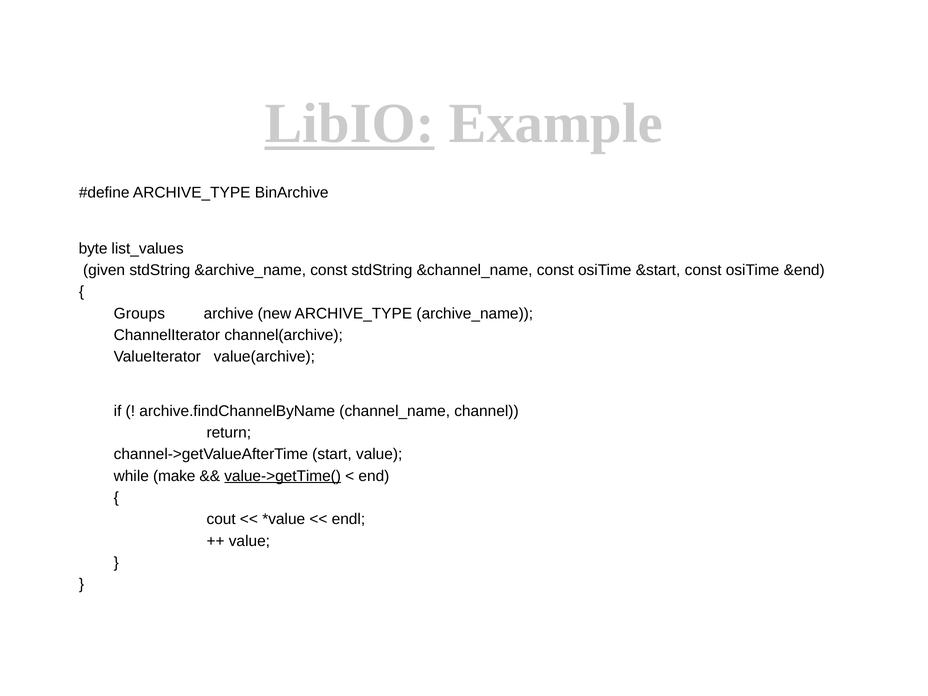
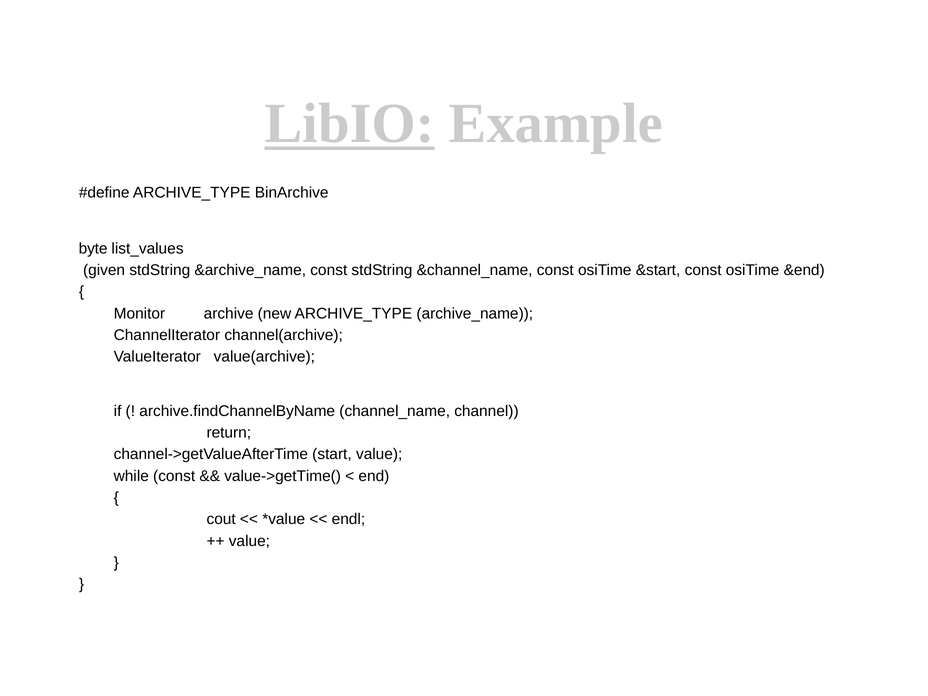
Groups: Groups -> Monitor (139, 313)
while make: make -> const (174, 476)
value->getTime( underline: present -> none (283, 476)
